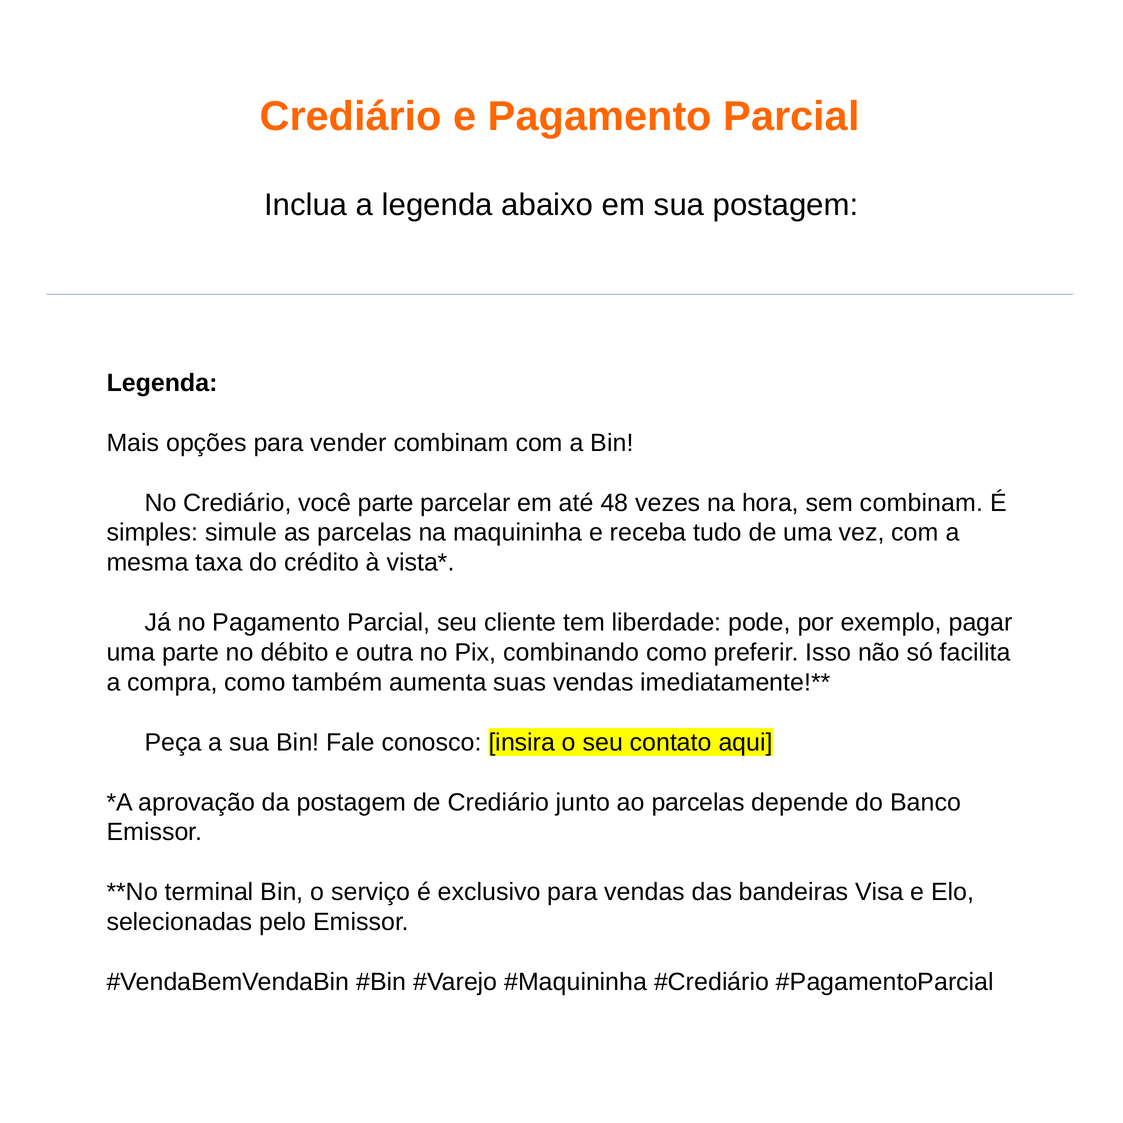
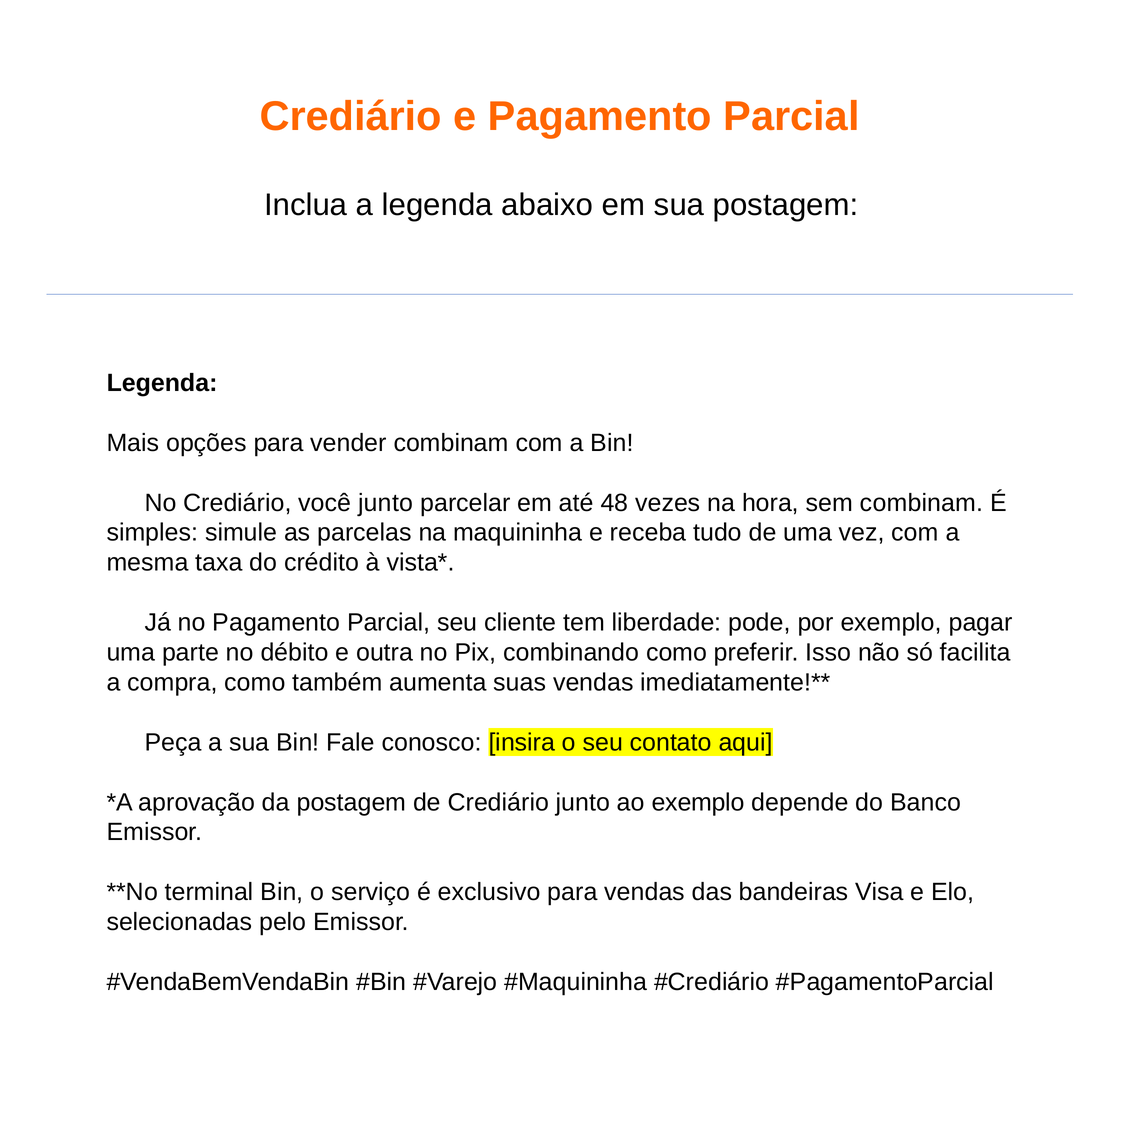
você parte: parte -> junto (386, 503)
ao parcelas: parcelas -> exemplo (698, 802)
